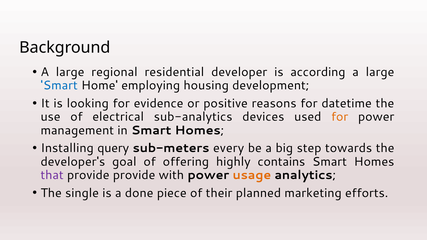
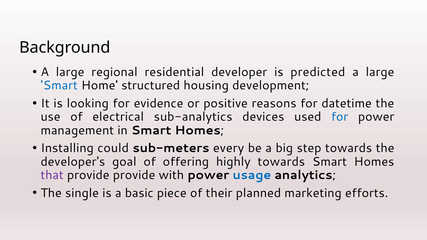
according: according -> predicted (318, 72)
employing: employing -> structured (151, 86)
for colour: orange -> blue (340, 117)
query: query -> could (113, 148)
highly contains: contains -> towards (281, 162)
usage colour: orange -> blue (252, 175)
done: done -> basic (139, 193)
